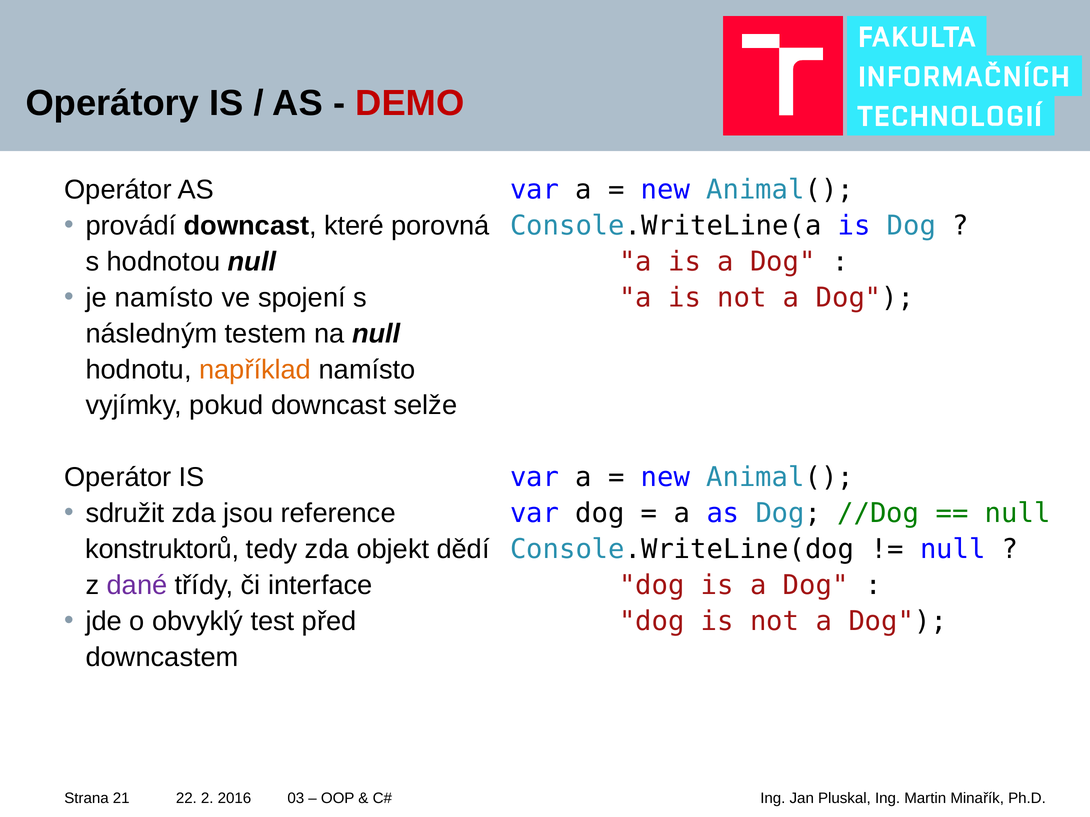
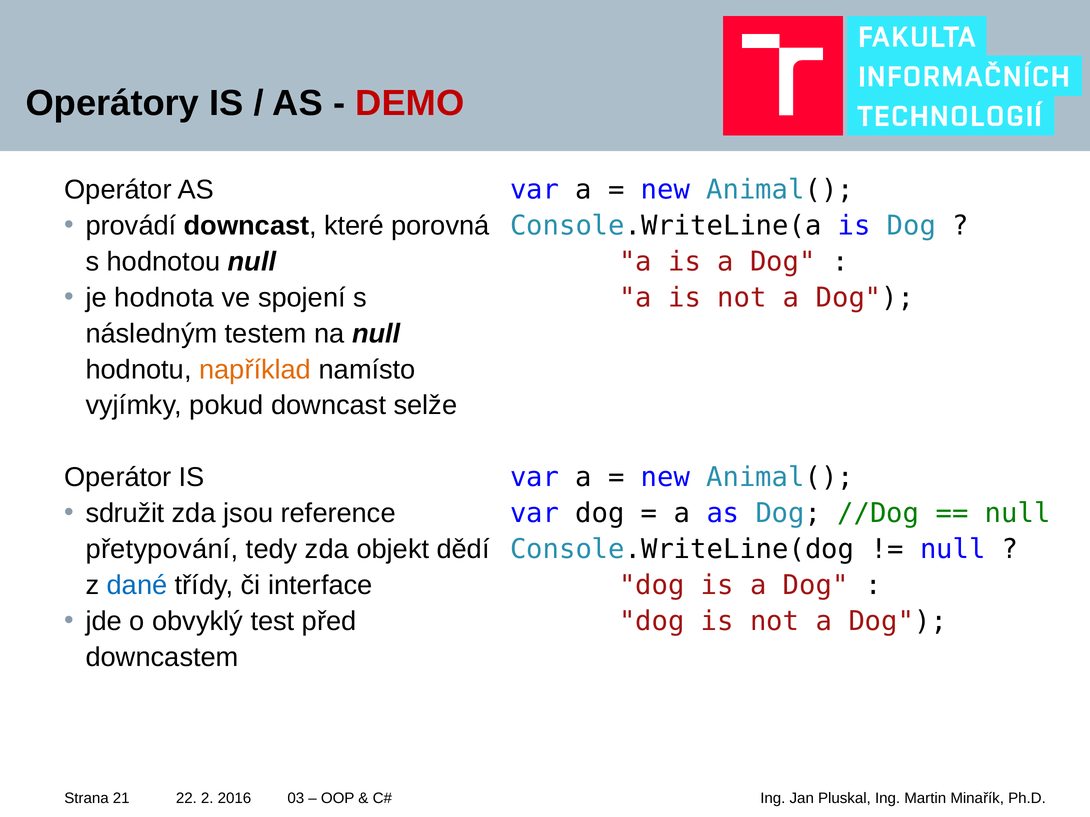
je namísto: namísto -> hodnota (164, 298)
konstruktorů: konstruktorů -> přetypování (162, 550)
dané colour: purple -> blue (137, 586)
